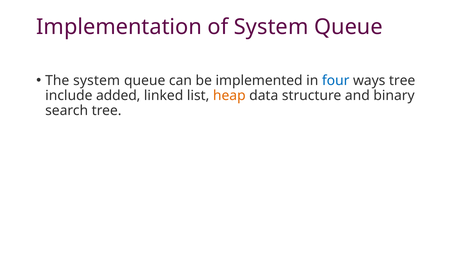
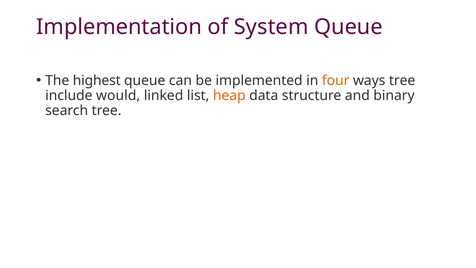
The system: system -> highest (97, 80)
four colour: blue -> orange (336, 80)
added: added -> would (118, 95)
